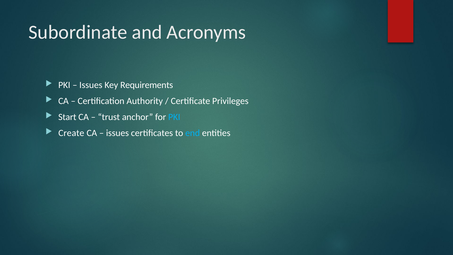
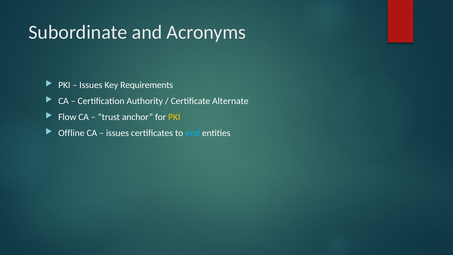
Privileges: Privileges -> Alternate (230, 101)
Start: Start -> Flow (67, 117)
PKI colour: light blue -> yellow (174, 117)
Create: Create -> Offline (71, 133)
